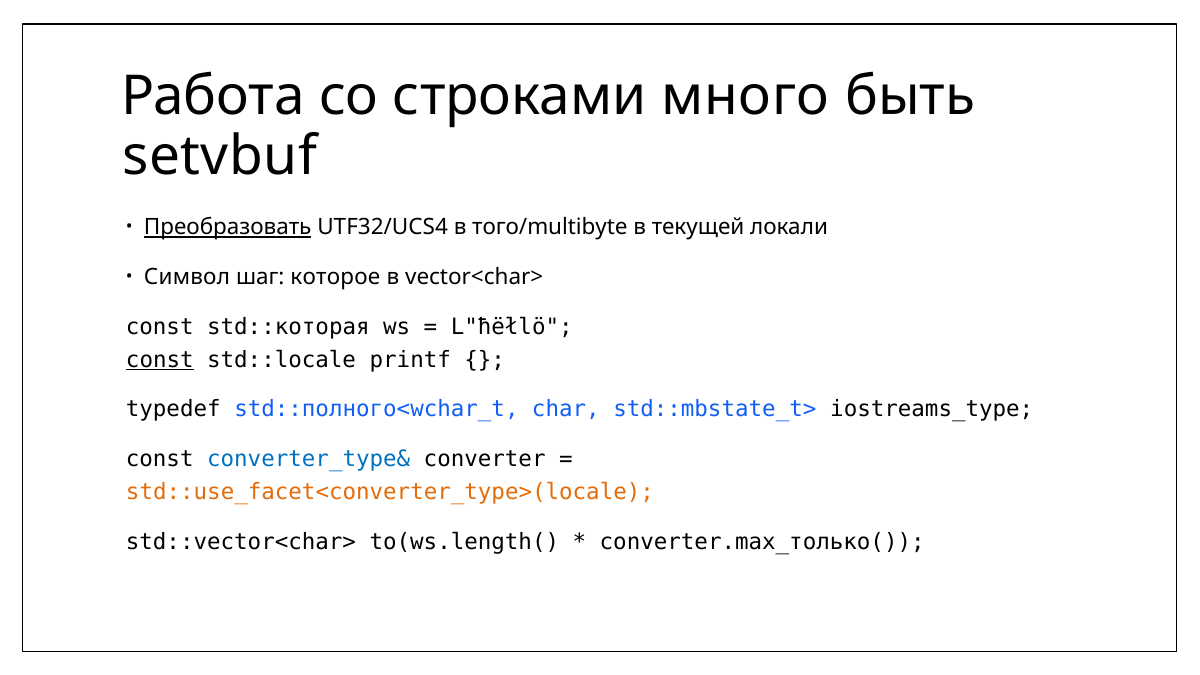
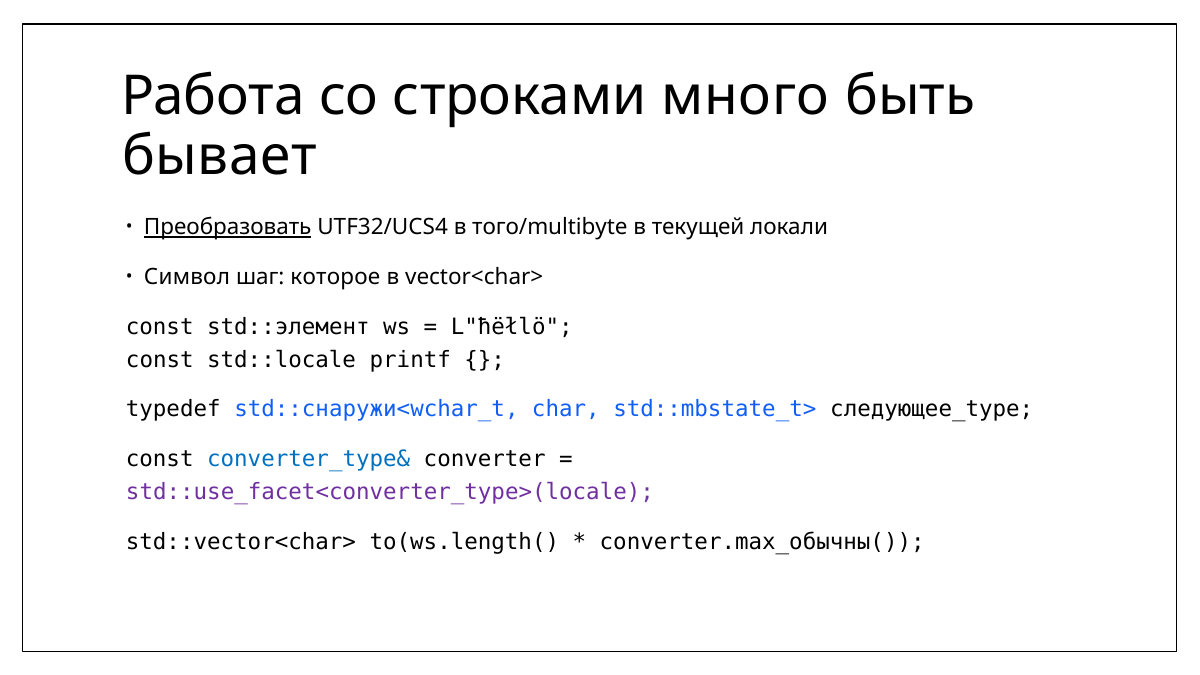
setvbuf: setvbuf -> бывает (220, 156)
std::которая: std::которая -> std::элемент (288, 327)
const underline: present -> none (160, 360)
std::полного<wchar_t: std::полного<wchar_t -> std::снаружи<wchar_t (376, 410)
iostreams_type: iostreams_type -> следующее_type (932, 410)
std::use_facet<converter_type>(locale colour: orange -> purple (390, 492)
converter.max_только(: converter.max_только( -> converter.max_обычны( (762, 542)
